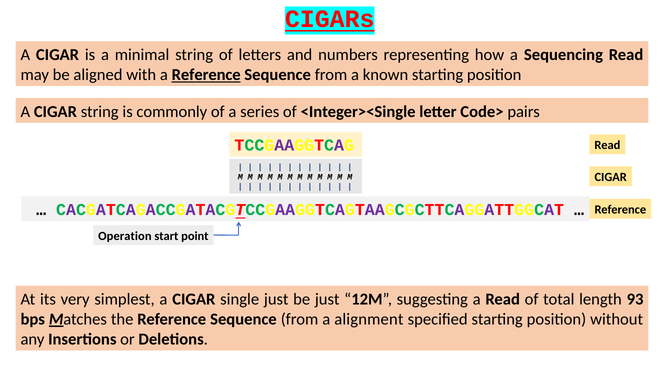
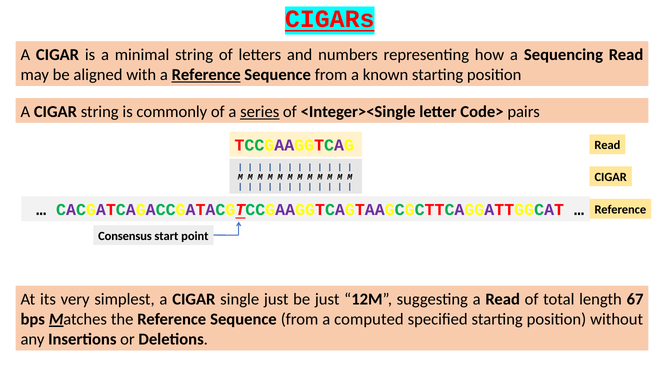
series underline: none -> present (260, 111)
Operation: Operation -> Consensus (125, 236)
93: 93 -> 67 (635, 299)
alignment: alignment -> computed (369, 319)
